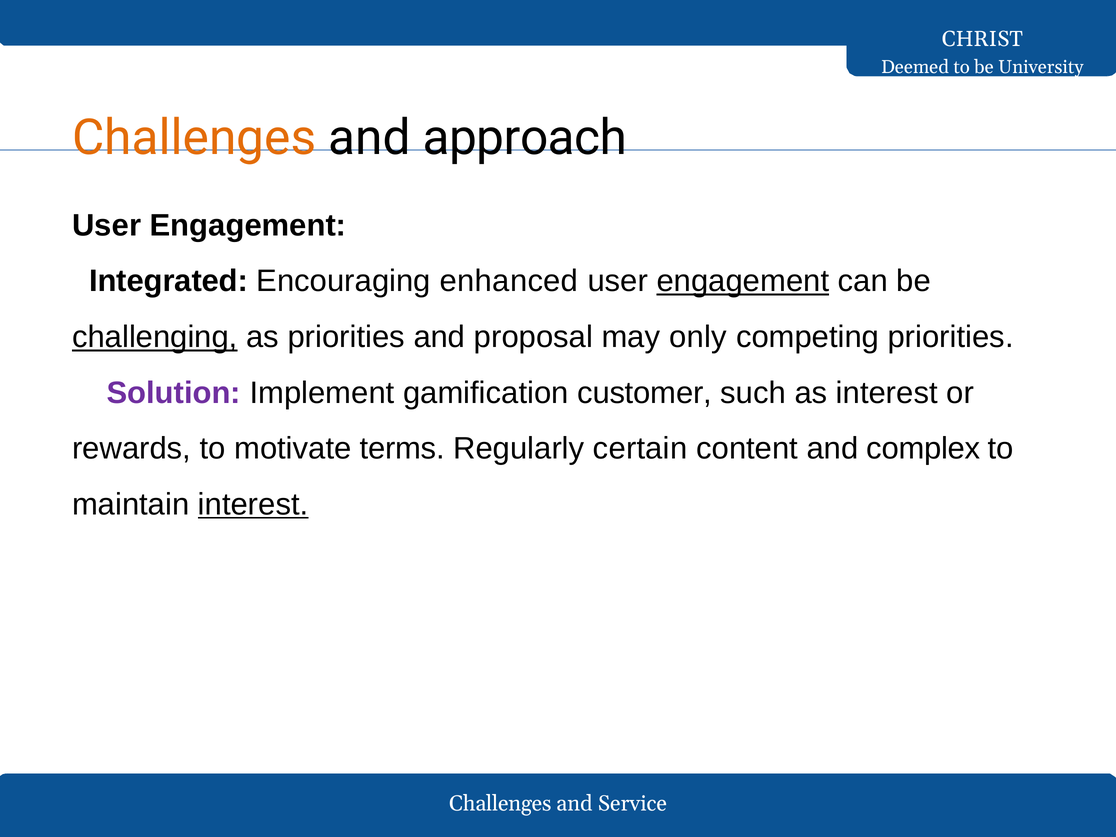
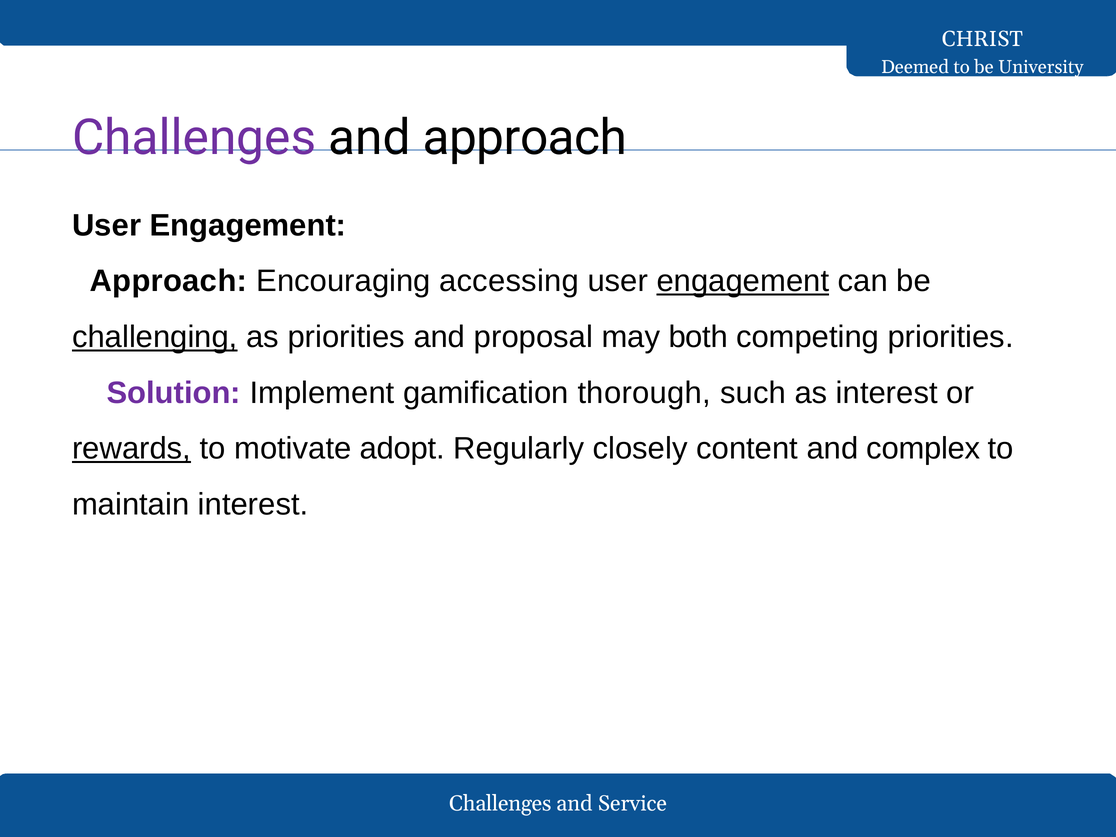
Challenges colour: orange -> purple (194, 138)
Integrated: Integrated -> Approach (168, 281)
enhanced: enhanced -> accessing (509, 281)
only: only -> both (698, 337)
customer: customer -> thorough (644, 393)
rewards underline: none -> present (132, 449)
terms: terms -> adopt (402, 449)
certain: certain -> closely (640, 449)
interest underline: present -> none (253, 504)
